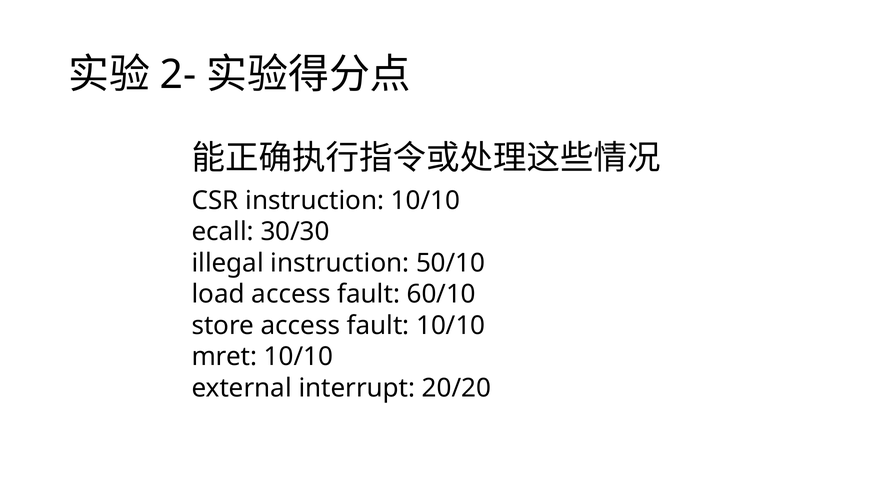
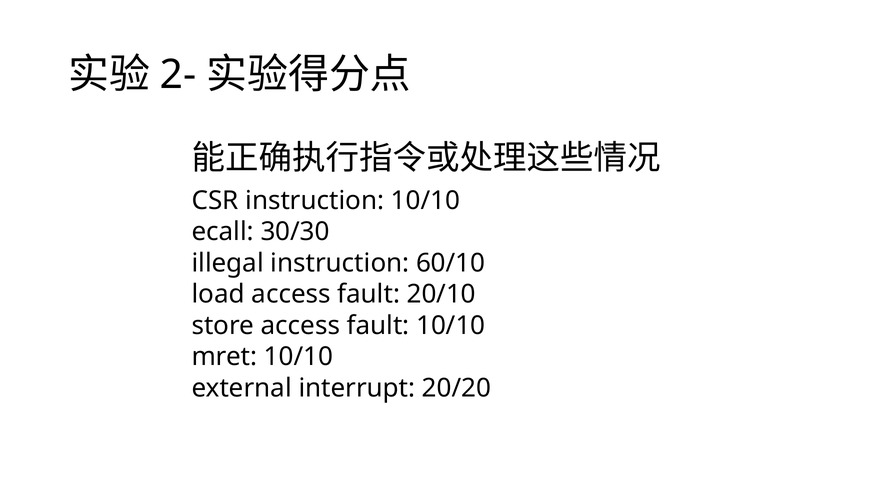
50/10: 50/10 -> 60/10 (451, 263)
60/10: 60/10 -> 20/10 (441, 294)
